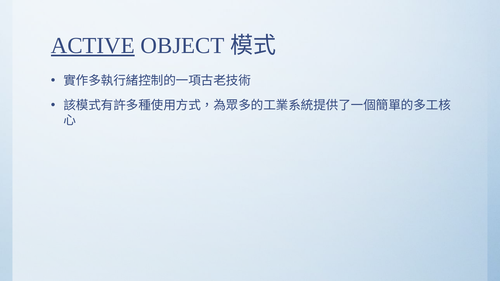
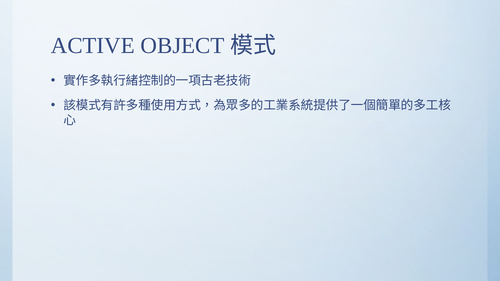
ACTIVE underline: present -> none (93, 46)
